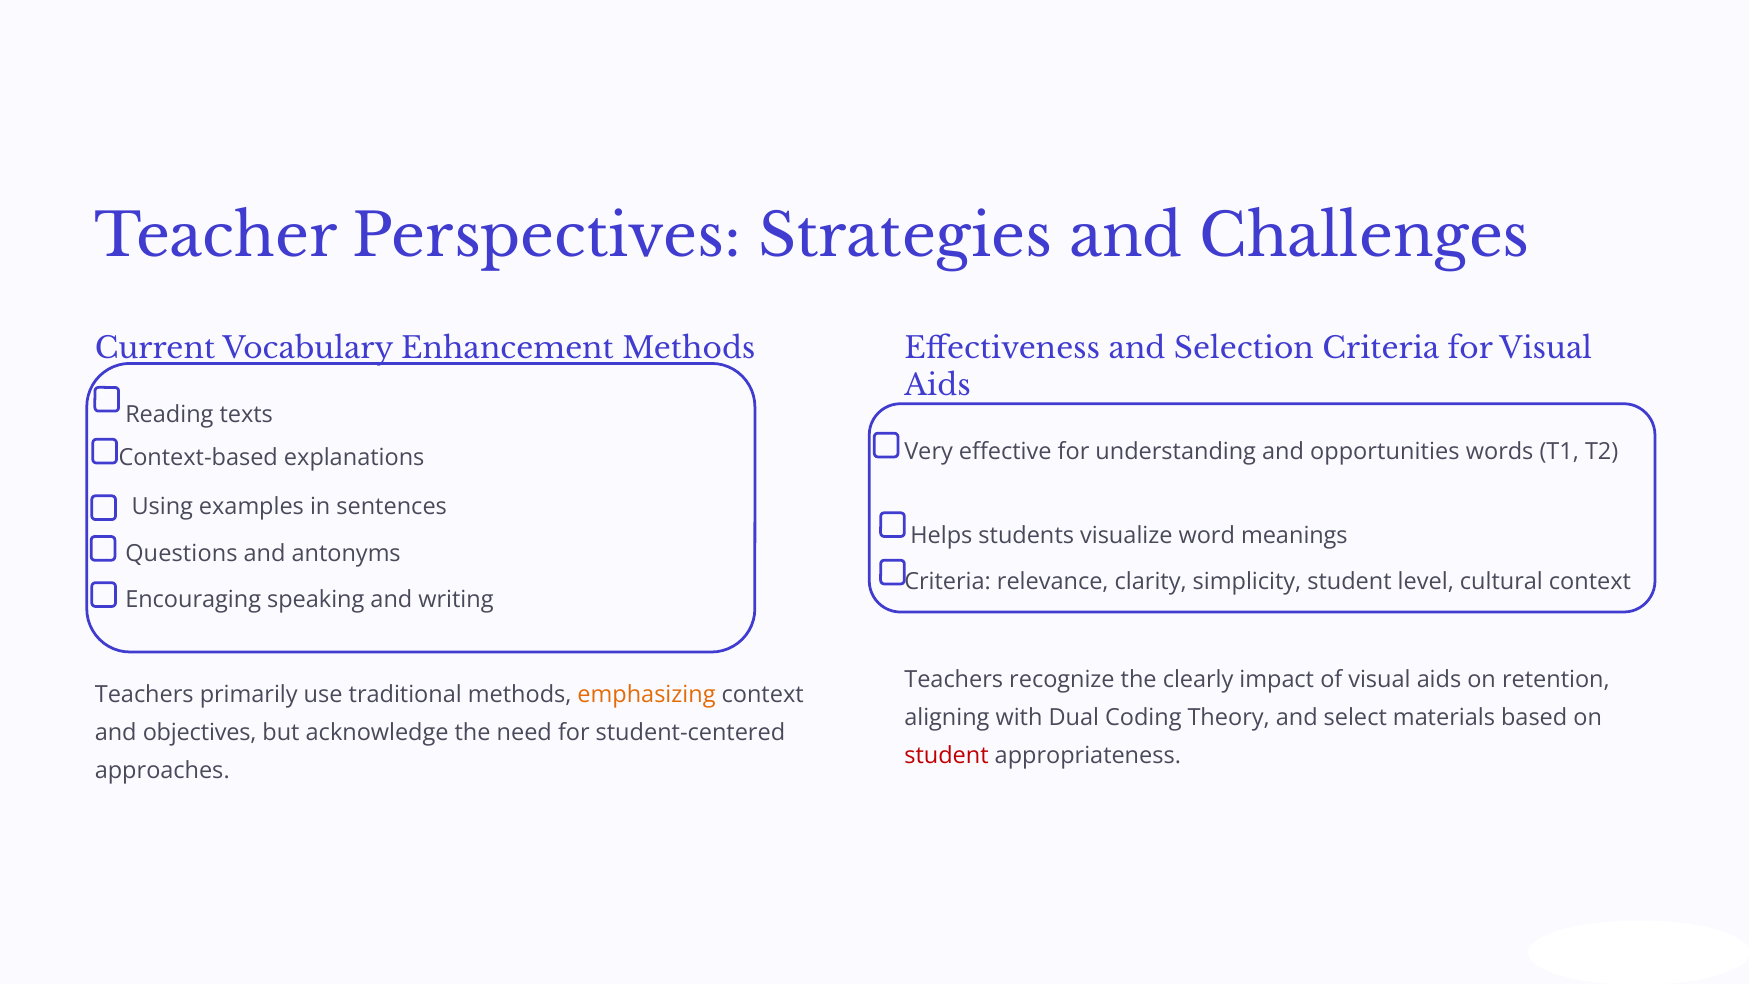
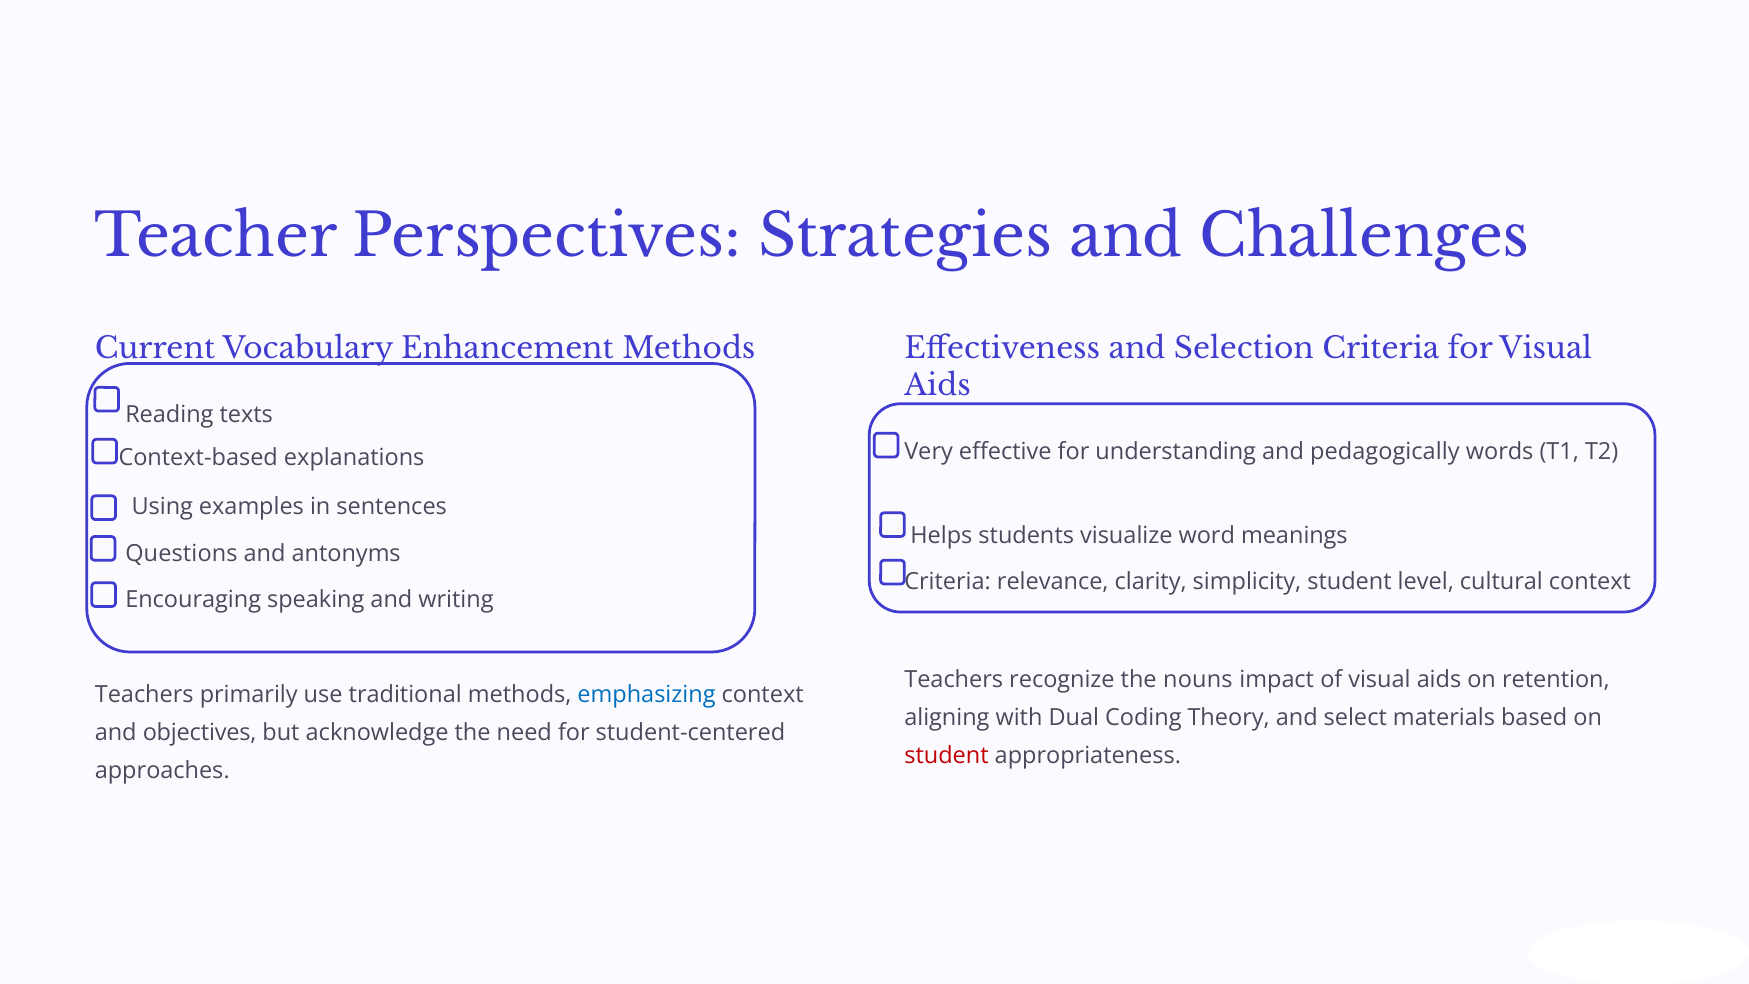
opportunities: opportunities -> pedagogically (1385, 452)
clearly: clearly -> nouns (1198, 679)
emphasizing colour: orange -> blue (647, 694)
